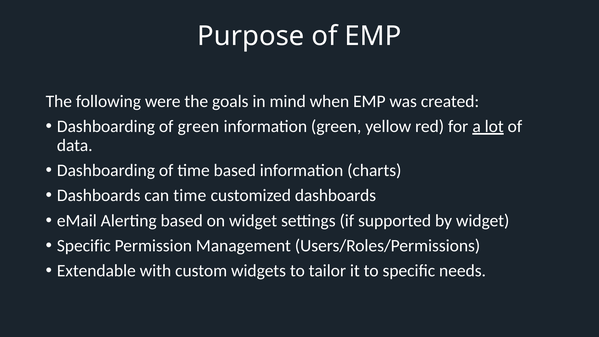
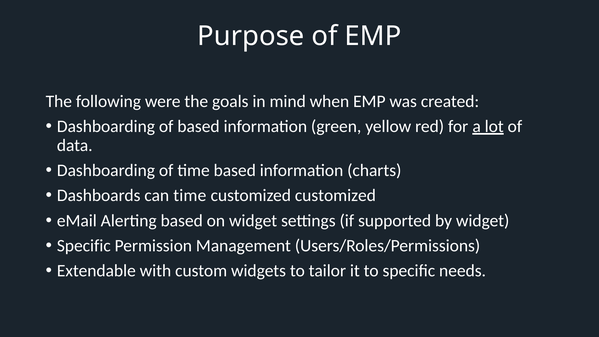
of green: green -> based (198, 126)
customized dashboards: dashboards -> customized (335, 195)
